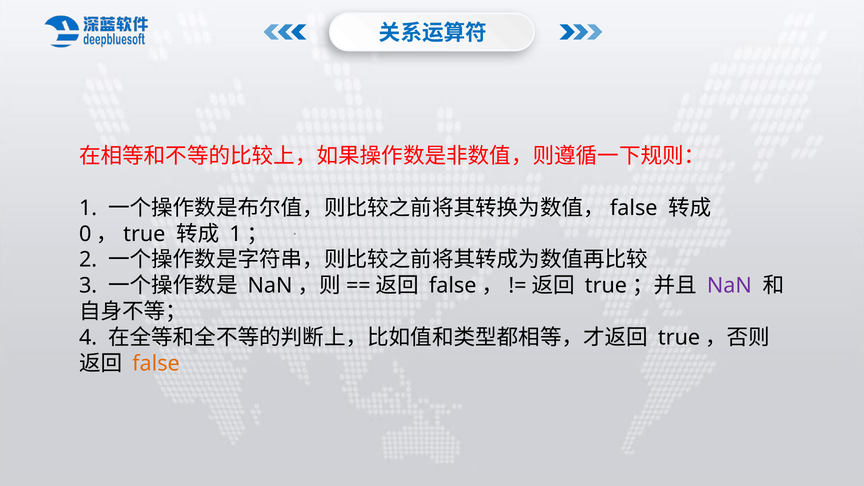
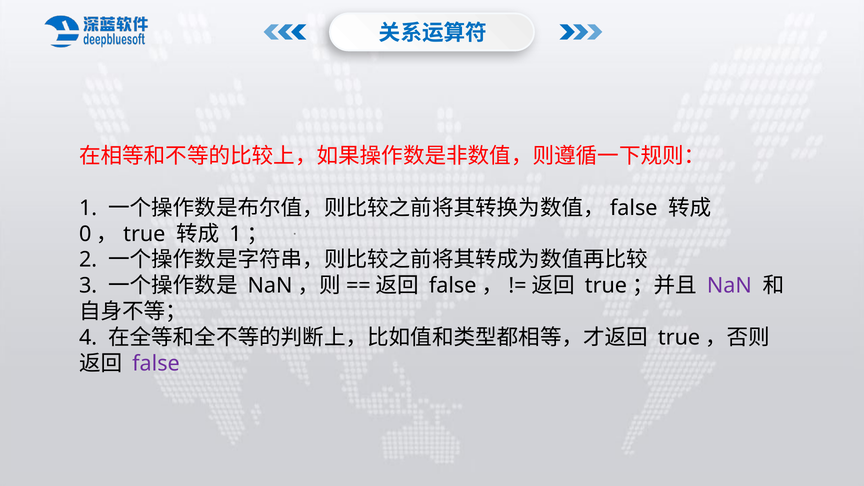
false colour: orange -> purple (156, 364)
